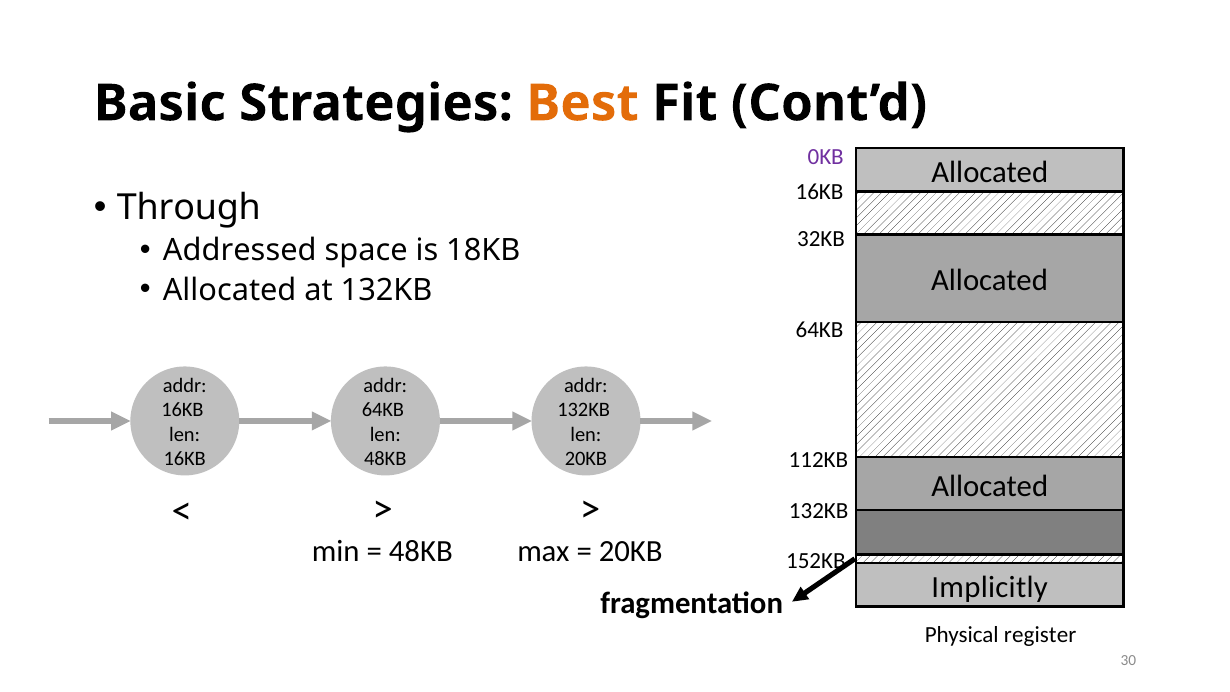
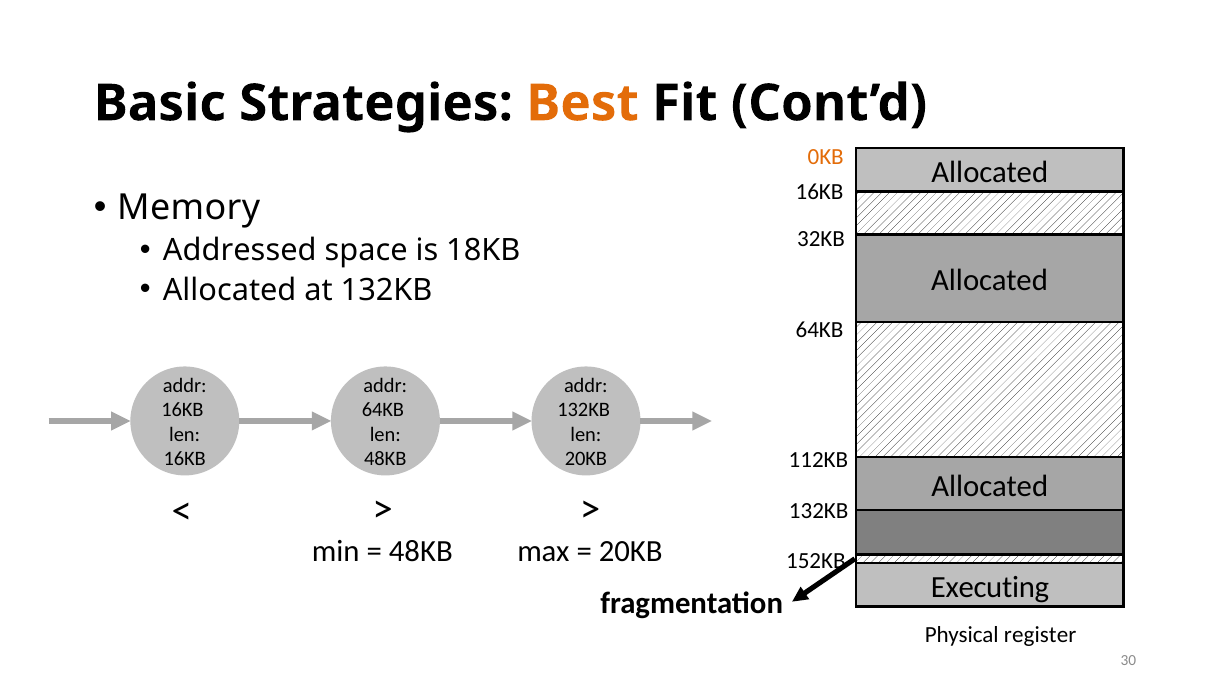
0KB colour: purple -> orange (826, 157)
Through: Through -> Memory (189, 208)
Implicitly: Implicitly -> Executing (990, 587)
